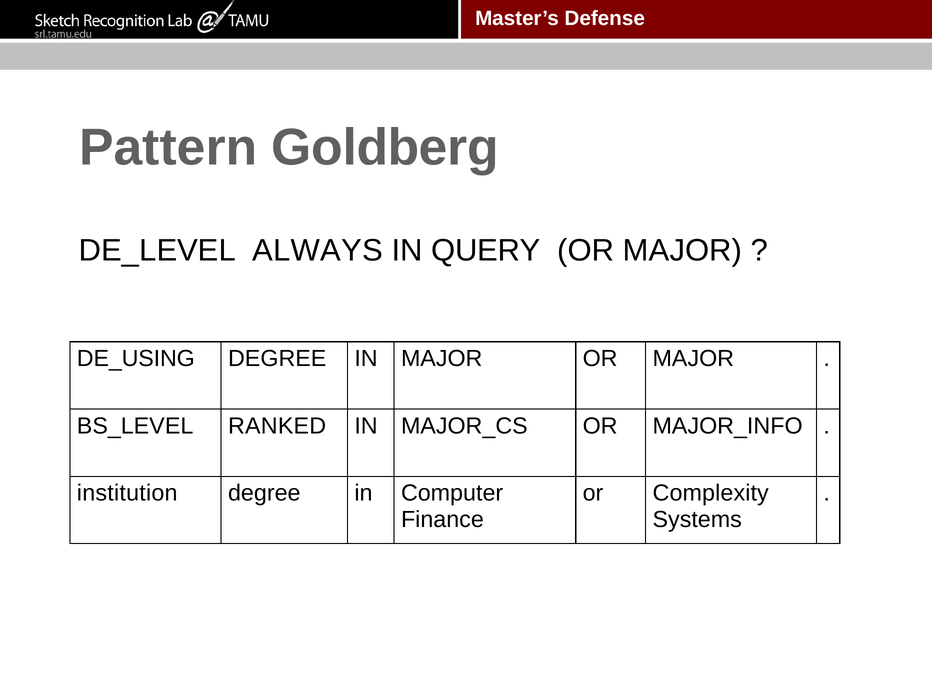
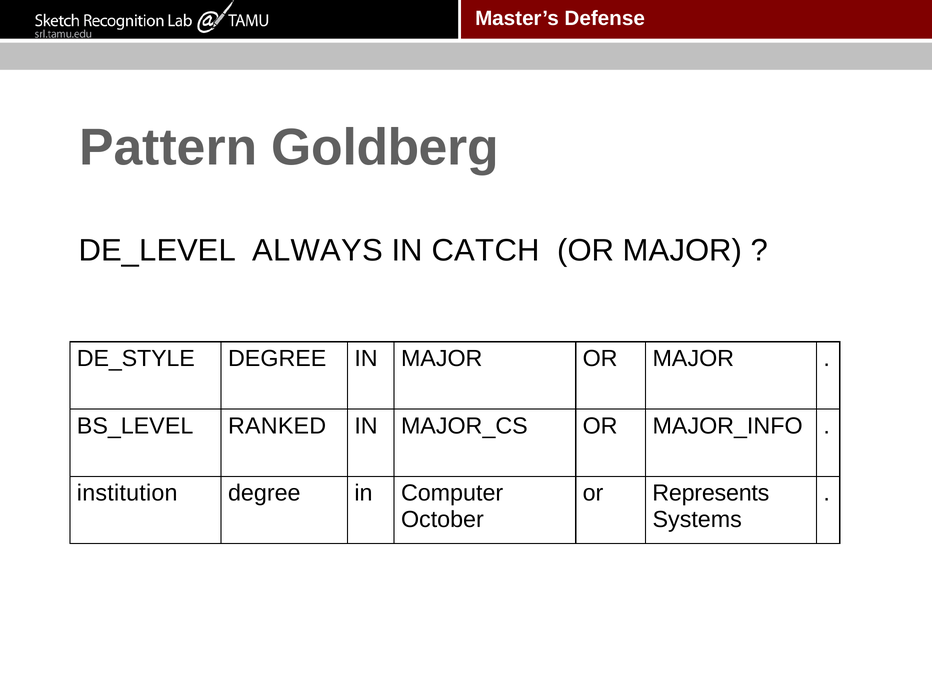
QUERY: QUERY -> CATCH (486, 251)
DE_USING: DE_USING -> DE_STYLE (136, 359)
Complexity: Complexity -> Represents (711, 493)
Finance: Finance -> October (442, 519)
